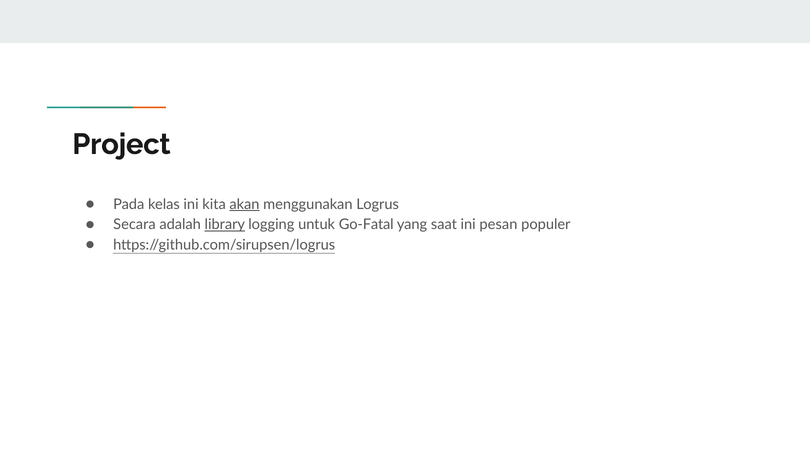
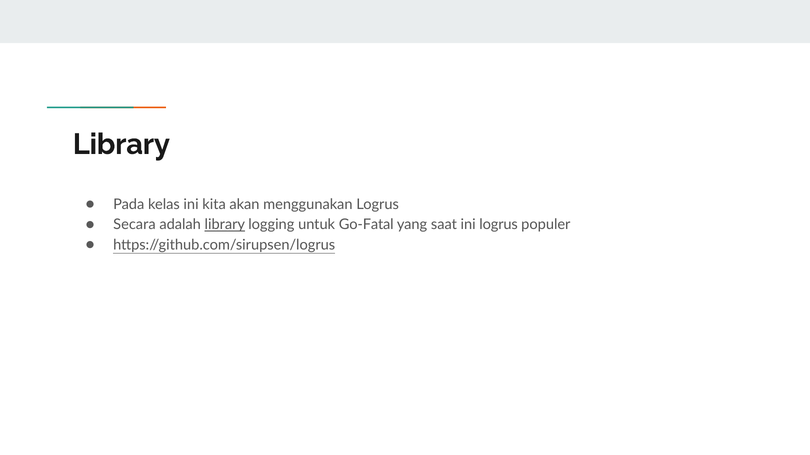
Project: Project -> Library (121, 145)
akan underline: present -> none (244, 205)
ini pesan: pesan -> logrus (499, 225)
